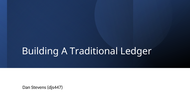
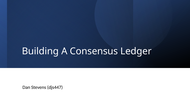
Traditional: Traditional -> Consensus (94, 51)
